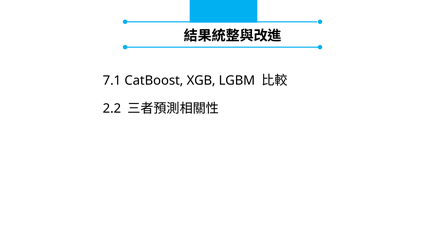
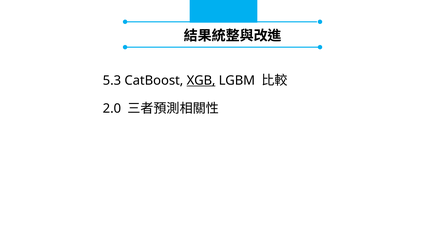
7.1: 7.1 -> 5.3 (112, 81)
XGB underline: none -> present (201, 81)
2.2: 2.2 -> 2.0 (112, 109)
